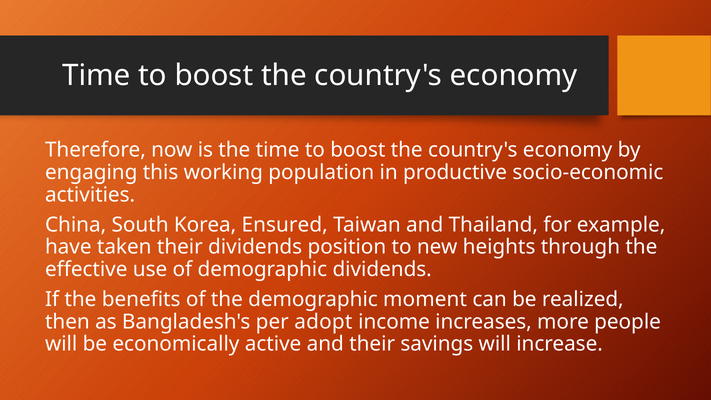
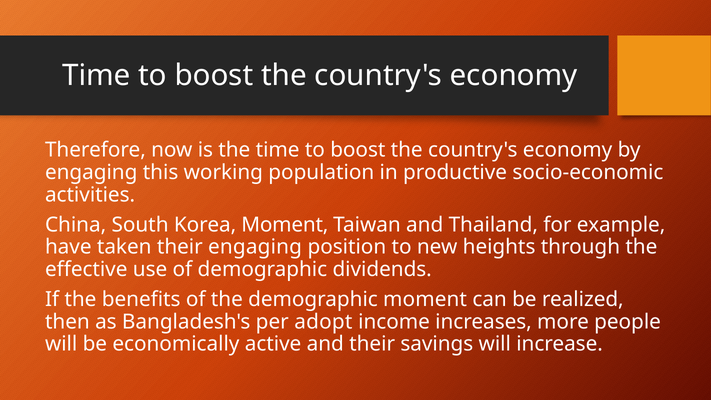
Korea Ensured: Ensured -> Moment (285, 225)
their dividends: dividends -> engaging (255, 247)
